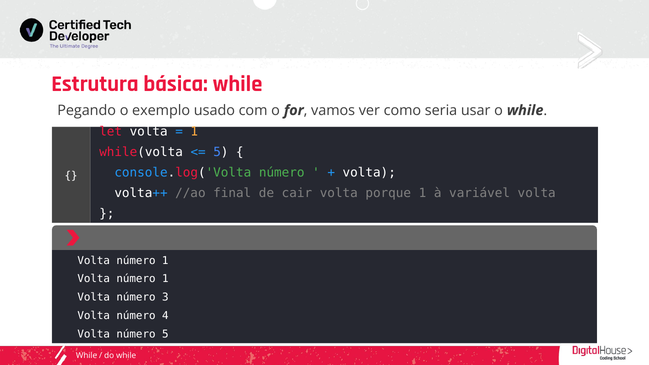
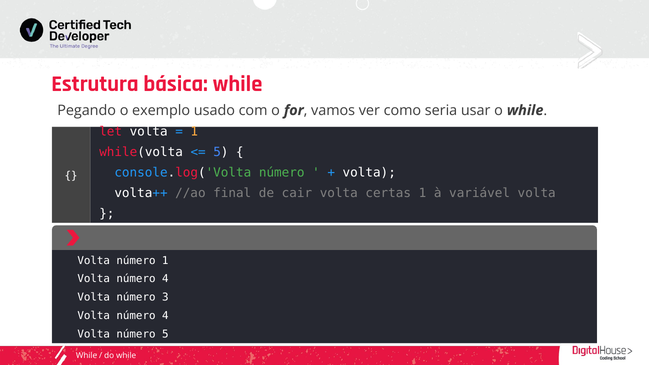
porque: porque -> certas (388, 193)
1: 1 -> 4 (165, 279)
